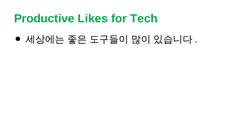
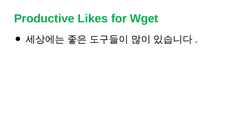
Tech: Tech -> Wget (144, 19)
